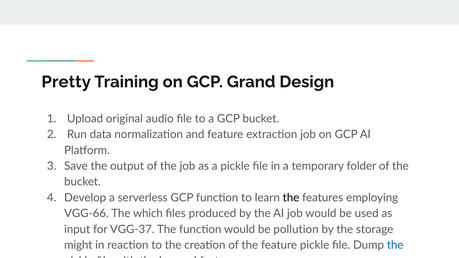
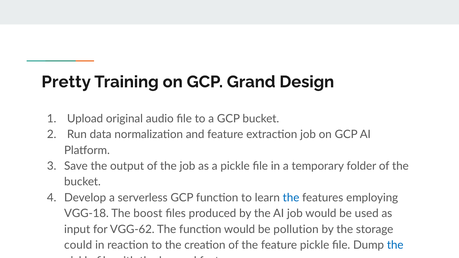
the colour: black -> blue (291, 198)
VGG-66: VGG-66 -> VGG-18 (86, 214)
which: which -> boost (148, 214)
VGG-37: VGG-37 -> VGG-62 (132, 230)
might: might -> could (78, 245)
